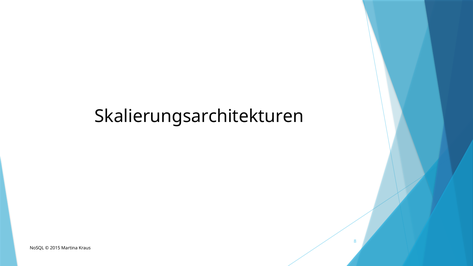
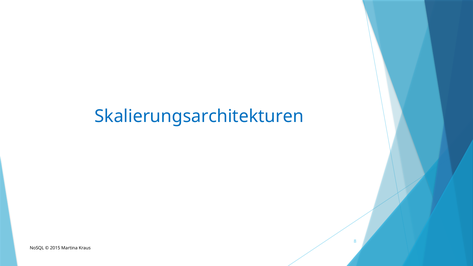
Skalierungsarchitekturen colour: black -> blue (199, 116)
